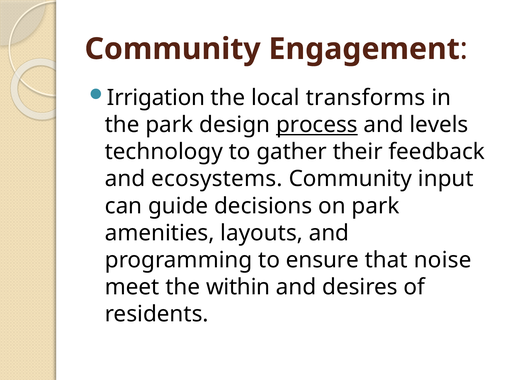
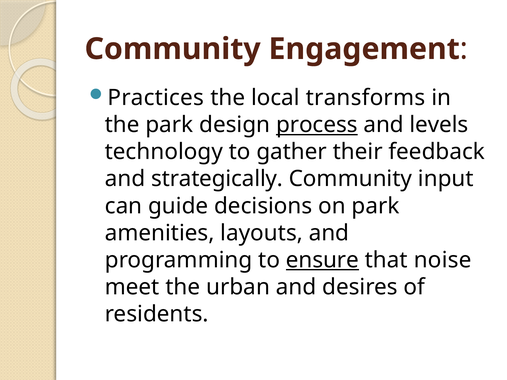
Irrigation: Irrigation -> Practices (156, 98)
ecosystems: ecosystems -> strategically (217, 179)
ensure underline: none -> present (322, 260)
within: within -> urban (238, 287)
